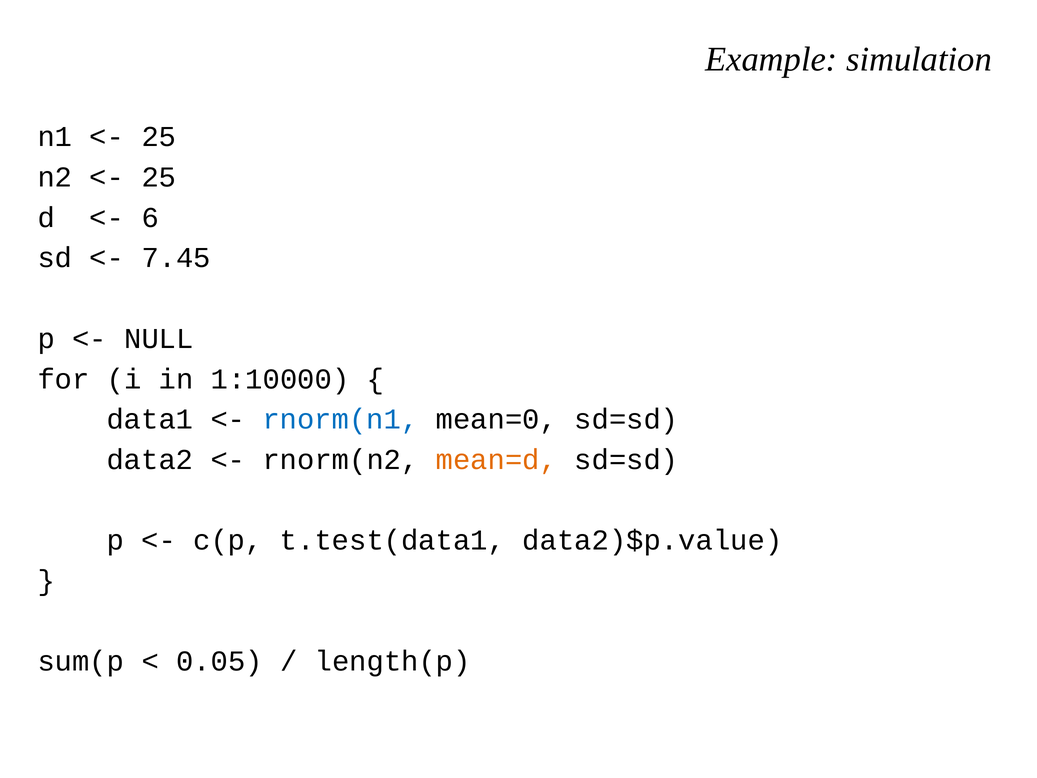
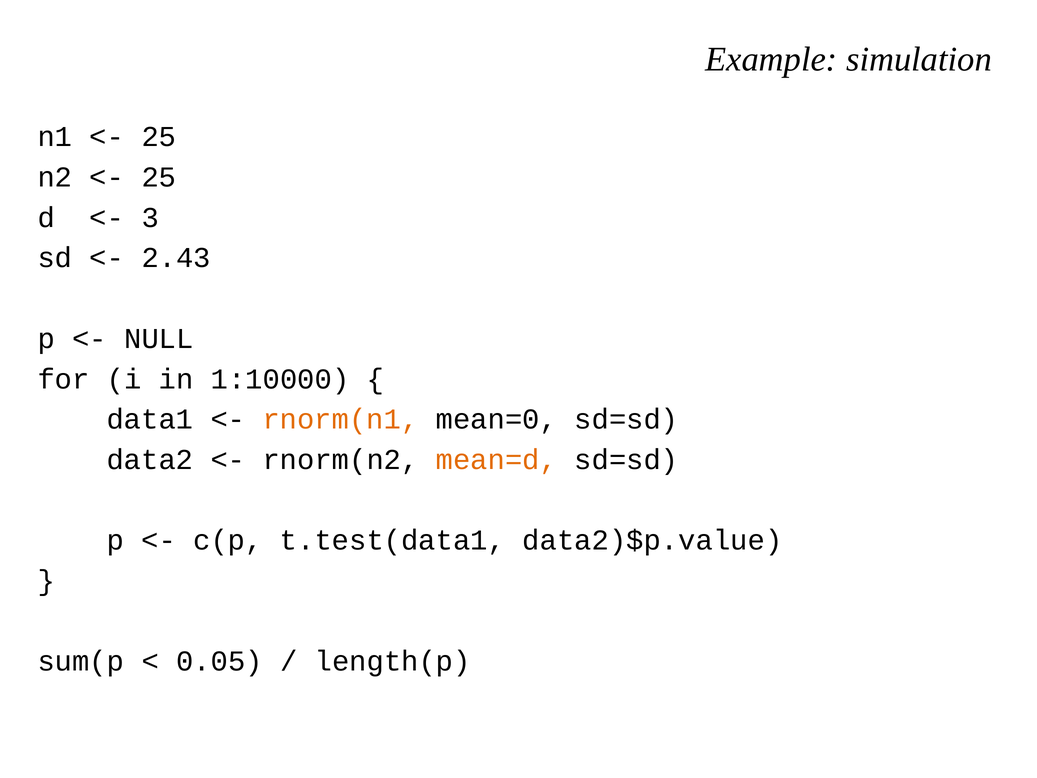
6: 6 -> 3 (150, 218)
7.45: 7.45 -> 2.43 (176, 258)
rnorm(n1 colour: blue -> orange (340, 419)
